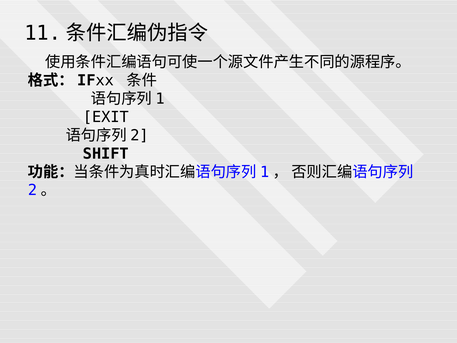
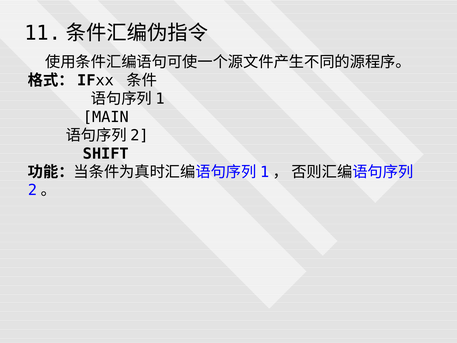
EXIT: EXIT -> MAIN (106, 117)
